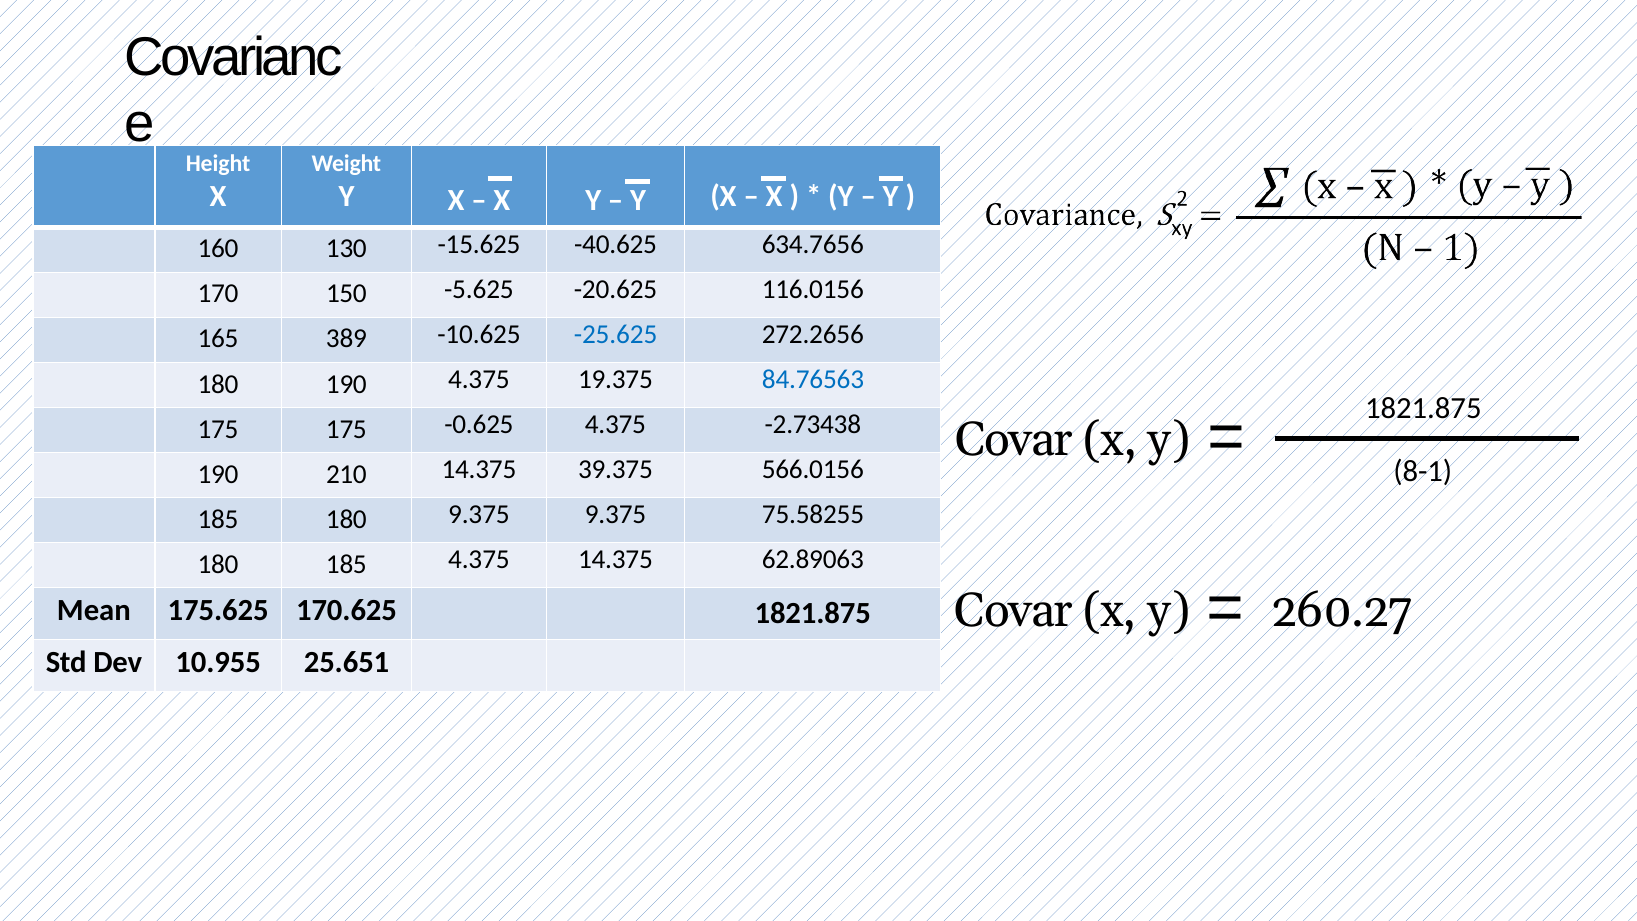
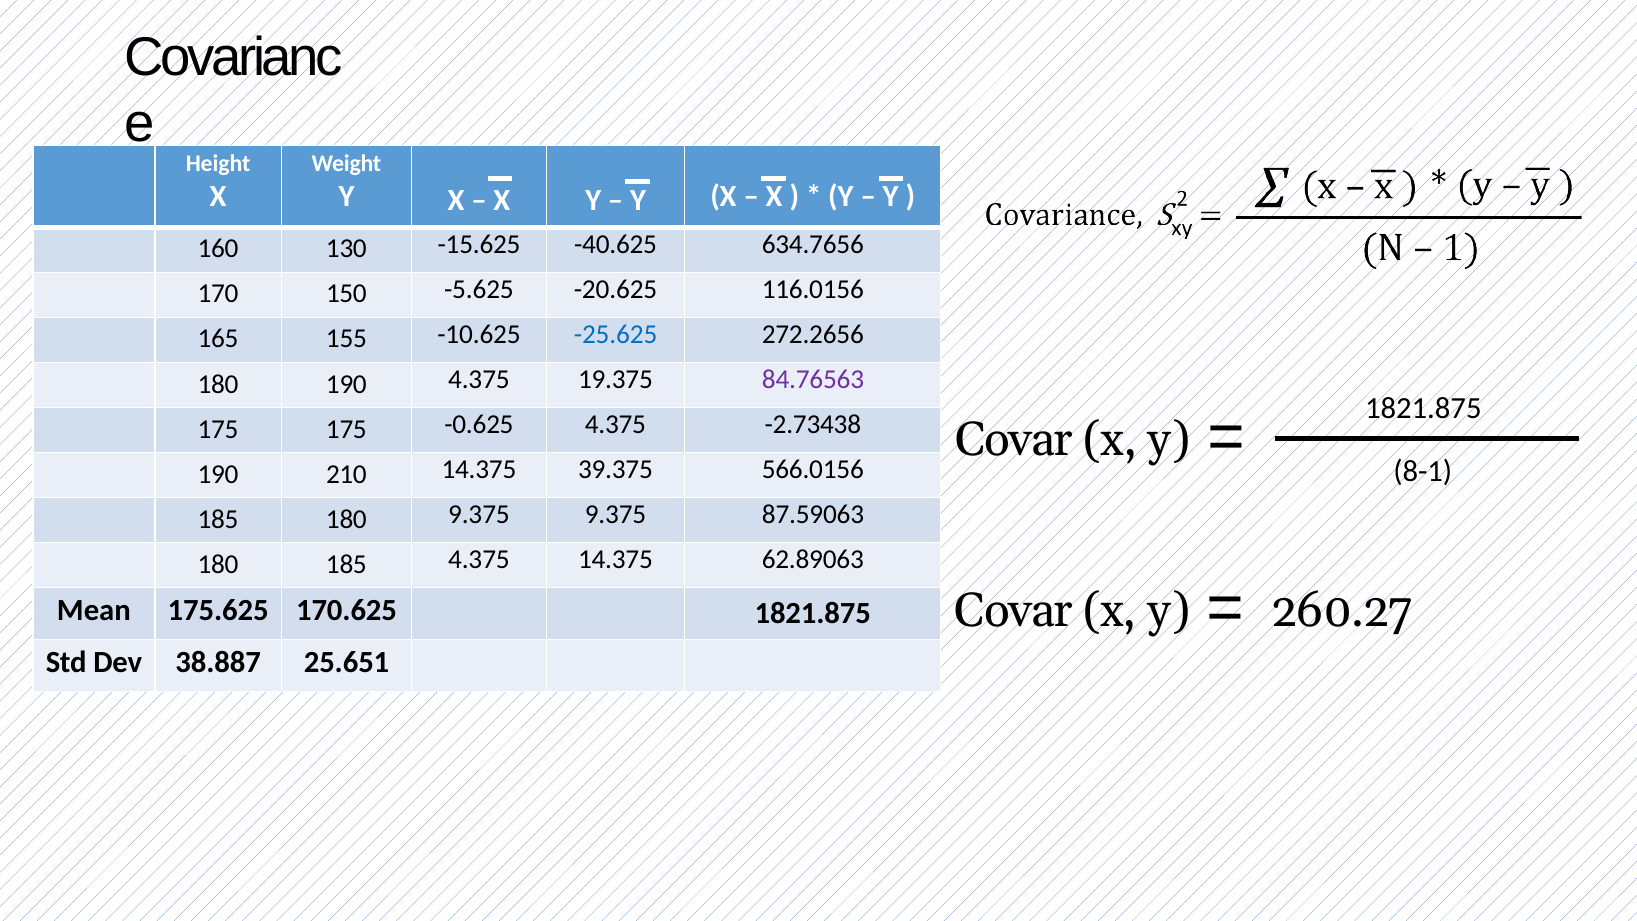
389: 389 -> 155 (346, 339)
84.76563 colour: blue -> purple (813, 379)
75.58255: 75.58255 -> 87.59063 (813, 514)
10.955: 10.955 -> 38.887 (218, 663)
